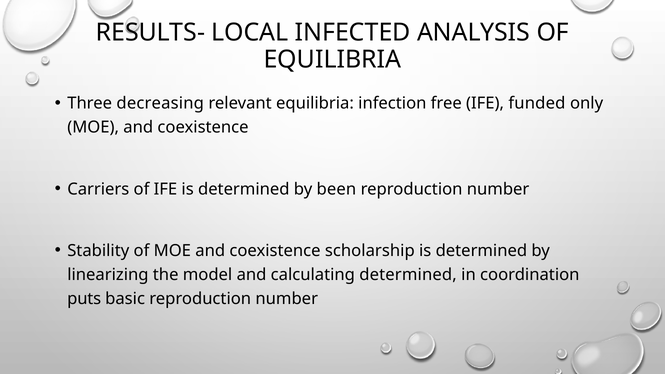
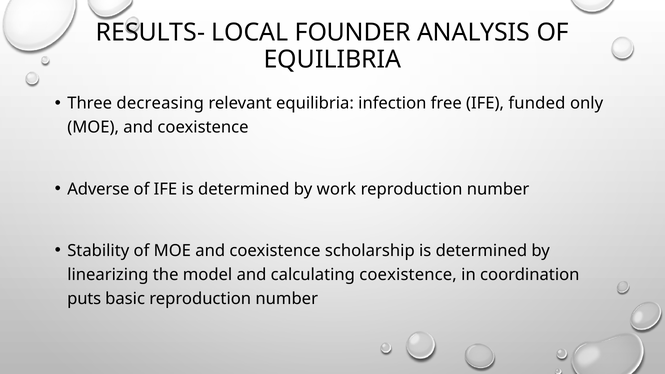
INFECTED: INFECTED -> FOUNDER (353, 33)
Carriers: Carriers -> Adverse (98, 189)
been: been -> work (336, 189)
calculating determined: determined -> coexistence (408, 275)
